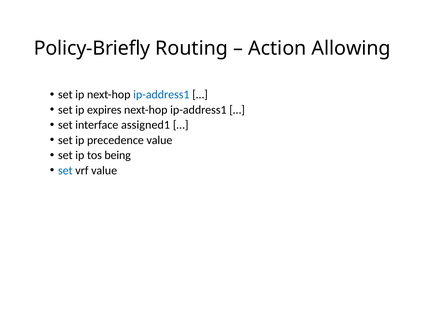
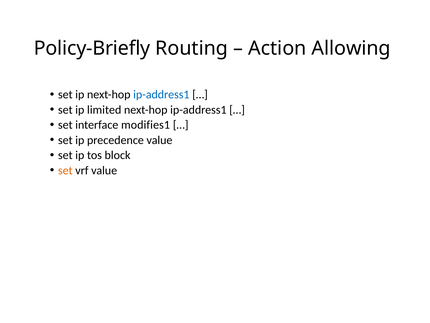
expires: expires -> limited (104, 110)
assigned1: assigned1 -> modifies1 (146, 125)
being: being -> block (118, 155)
set colour: blue -> orange (65, 170)
